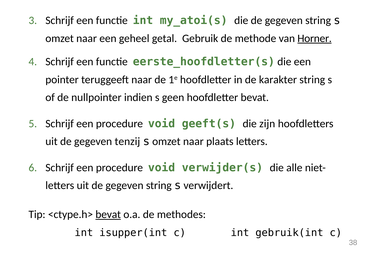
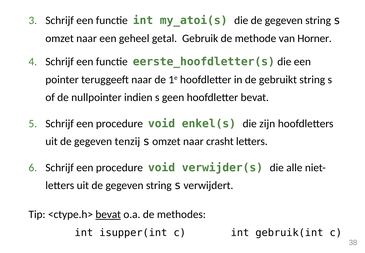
Horner underline: present -> none (315, 38)
karakter: karakter -> gebruikt (278, 79)
geeft(s: geeft(s -> enkel(s (209, 123)
plaats: plaats -> crasht (220, 141)
